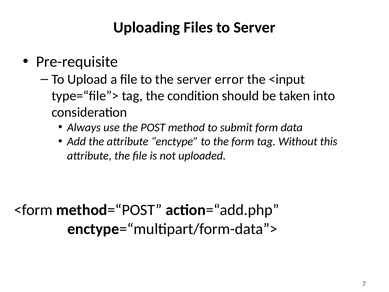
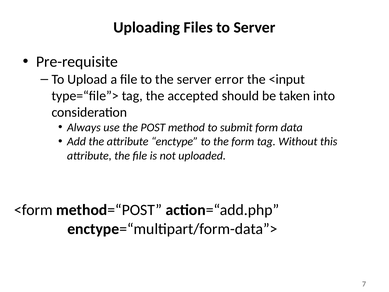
condition: condition -> accepted (193, 96)
